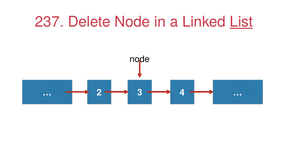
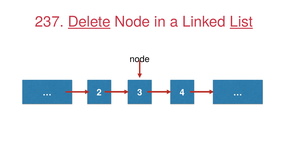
Delete underline: none -> present (89, 22)
